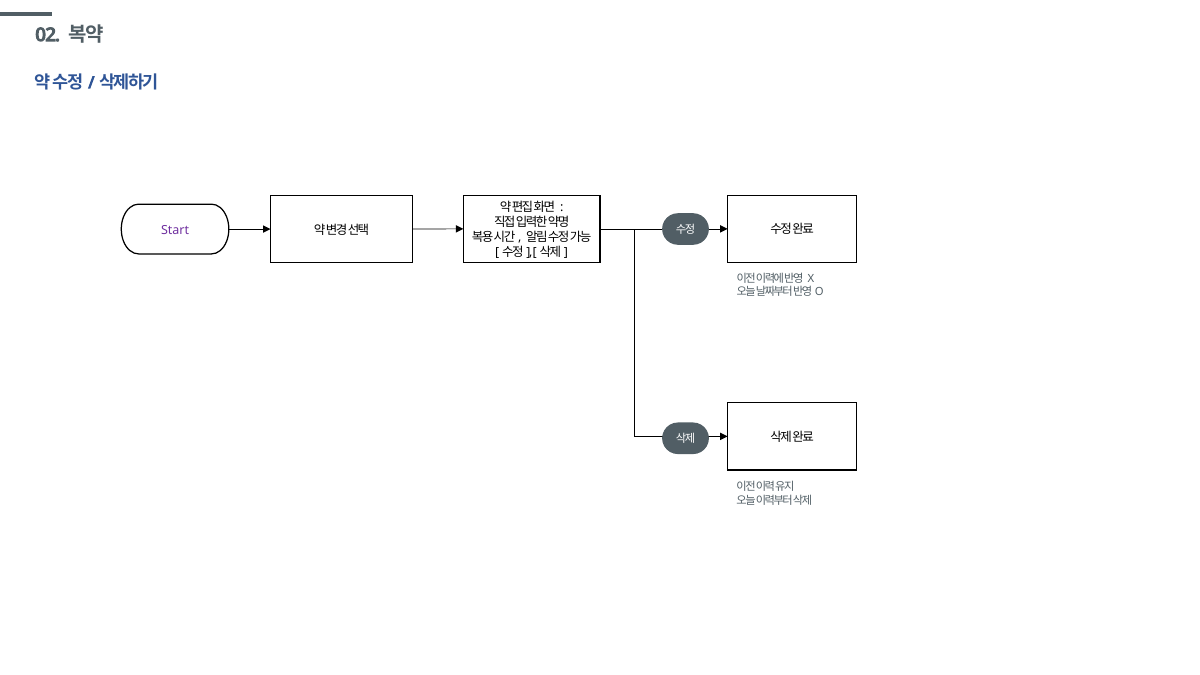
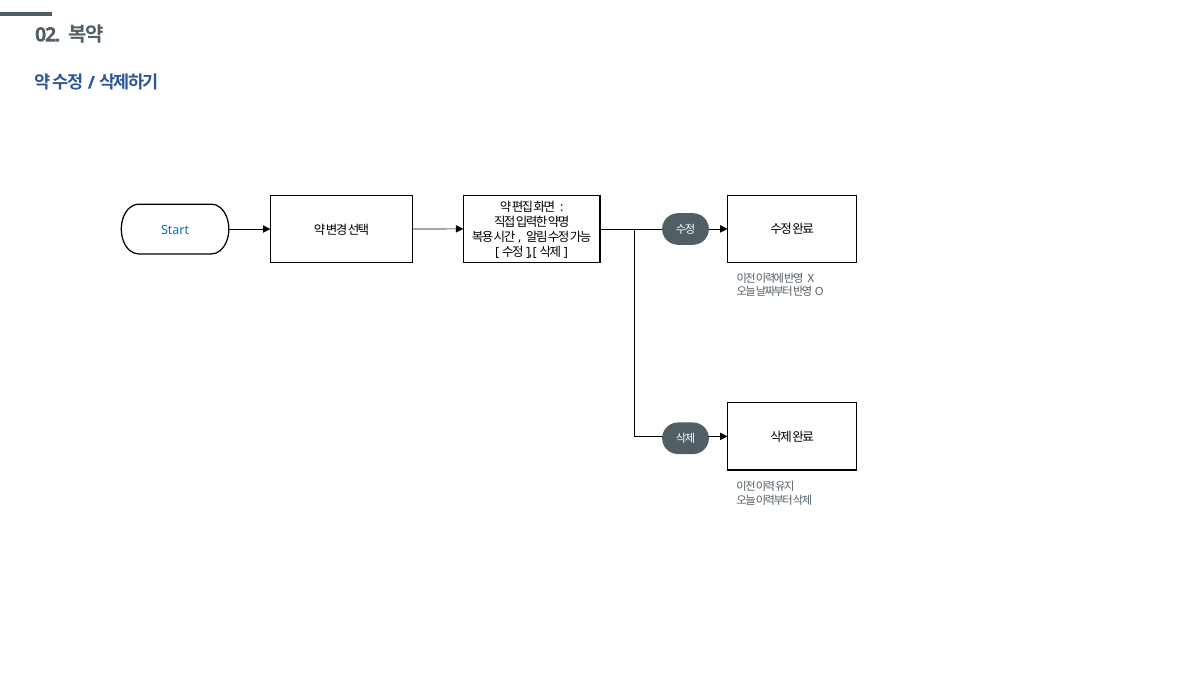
Start colour: purple -> blue (175, 230)
